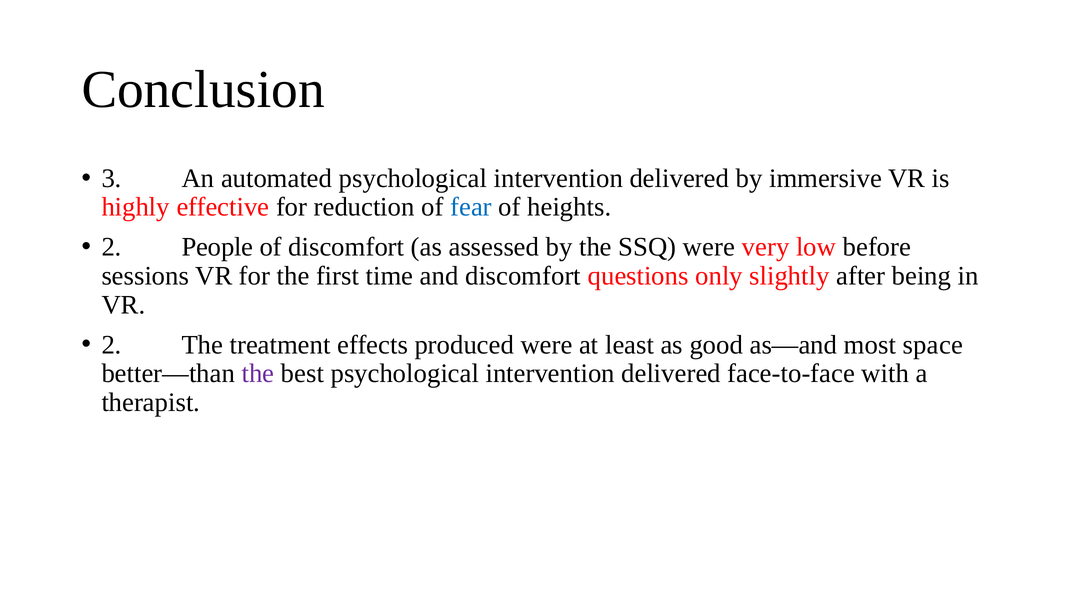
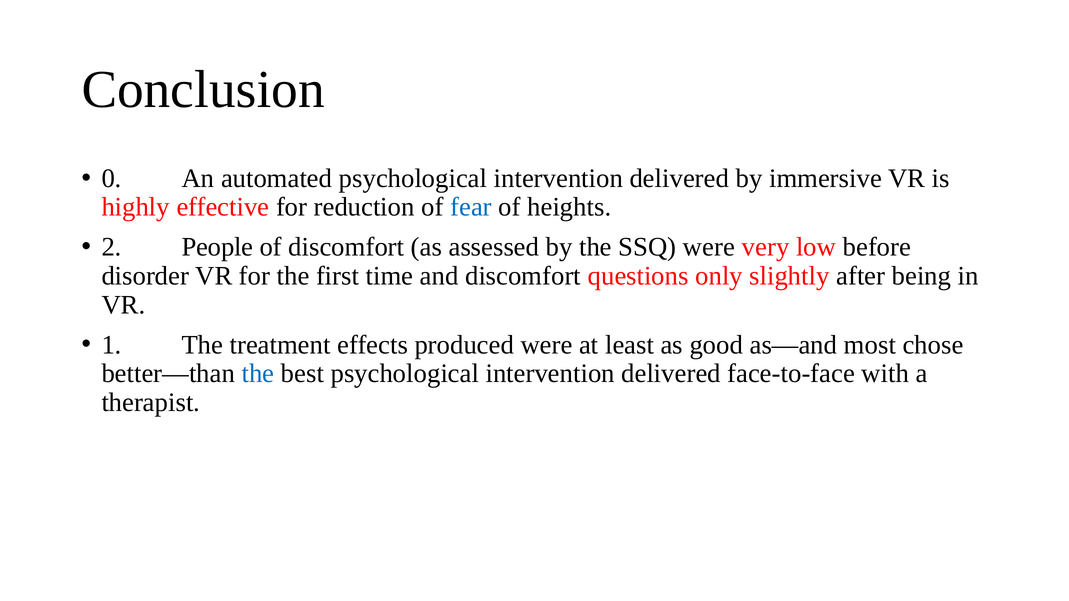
3: 3 -> 0 (112, 178)
sessions: sessions -> disorder (145, 276)
2: 2 -> 1 (112, 345)
space: space -> chose (933, 345)
the colour: purple -> blue (258, 374)
